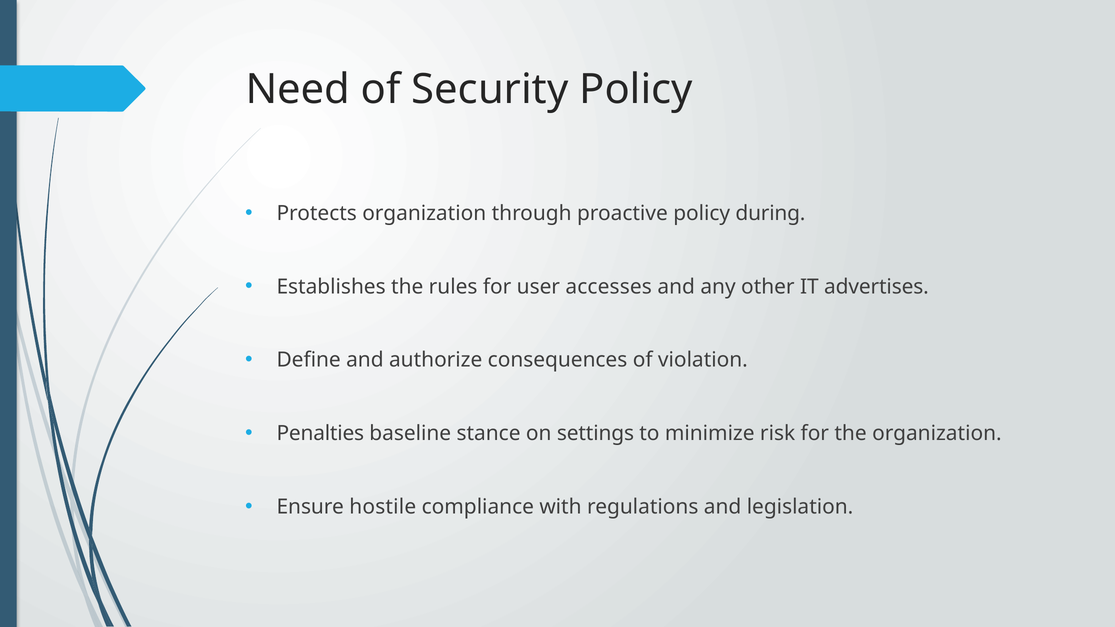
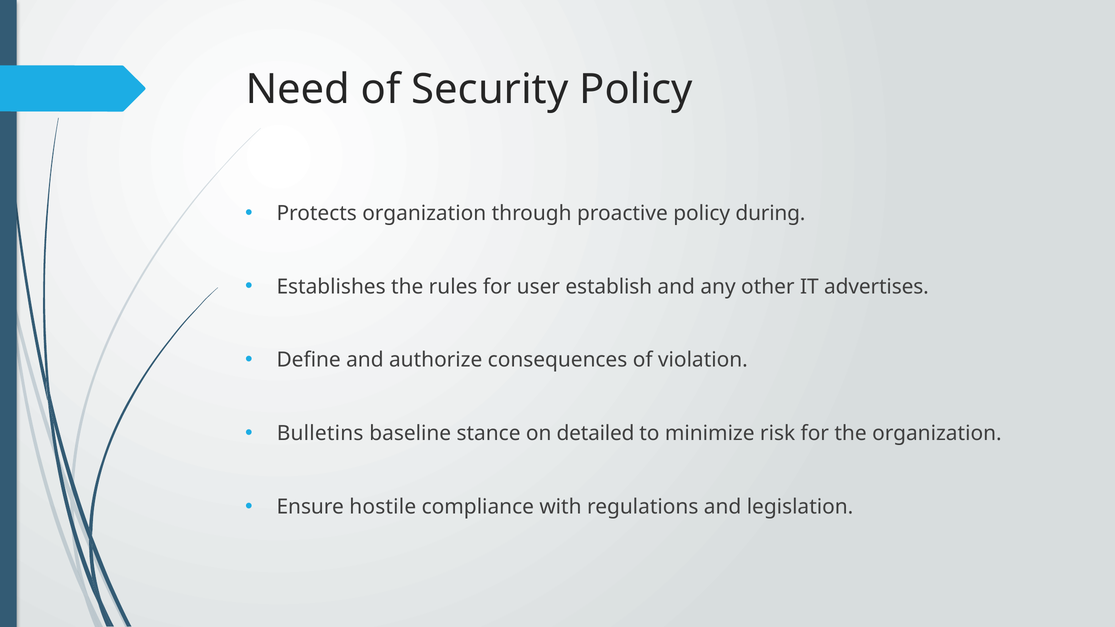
accesses: accesses -> establish (609, 287)
Penalties: Penalties -> Bulletins (320, 434)
settings: settings -> detailed (596, 434)
